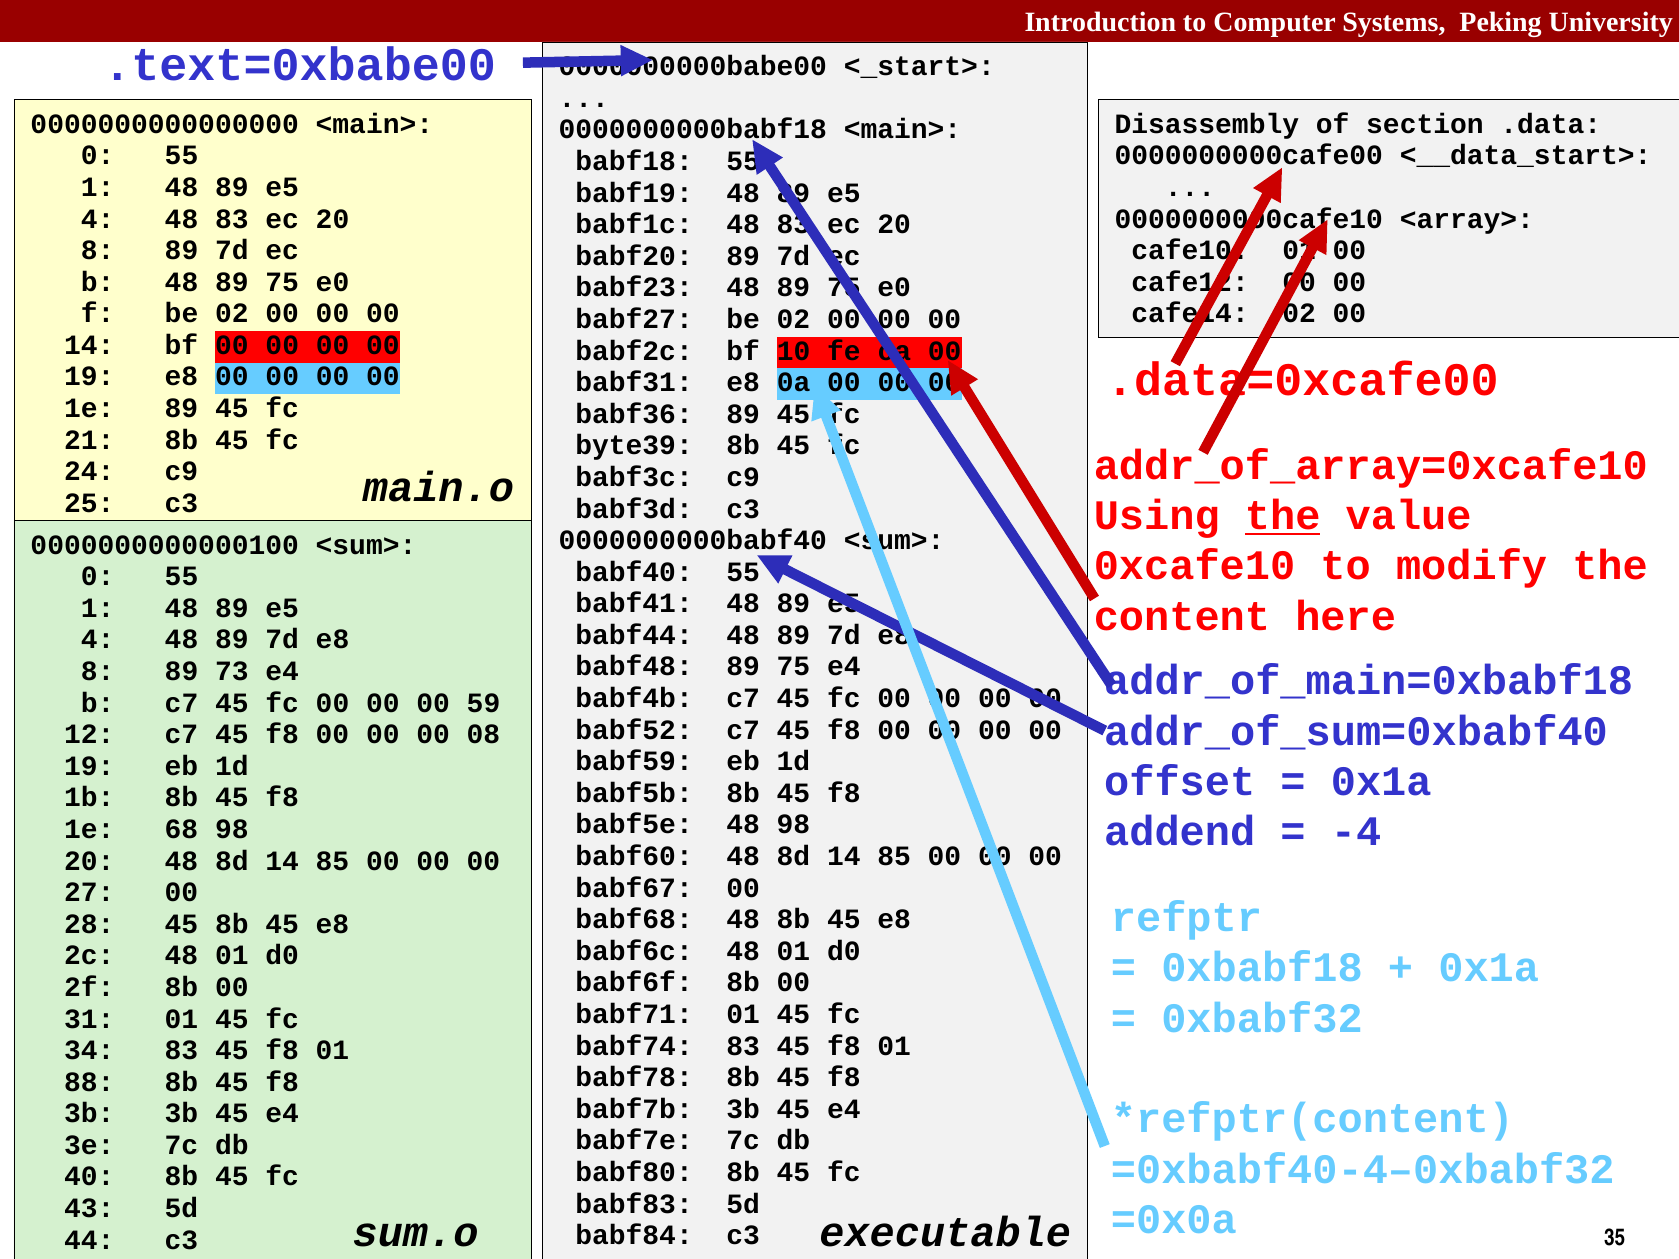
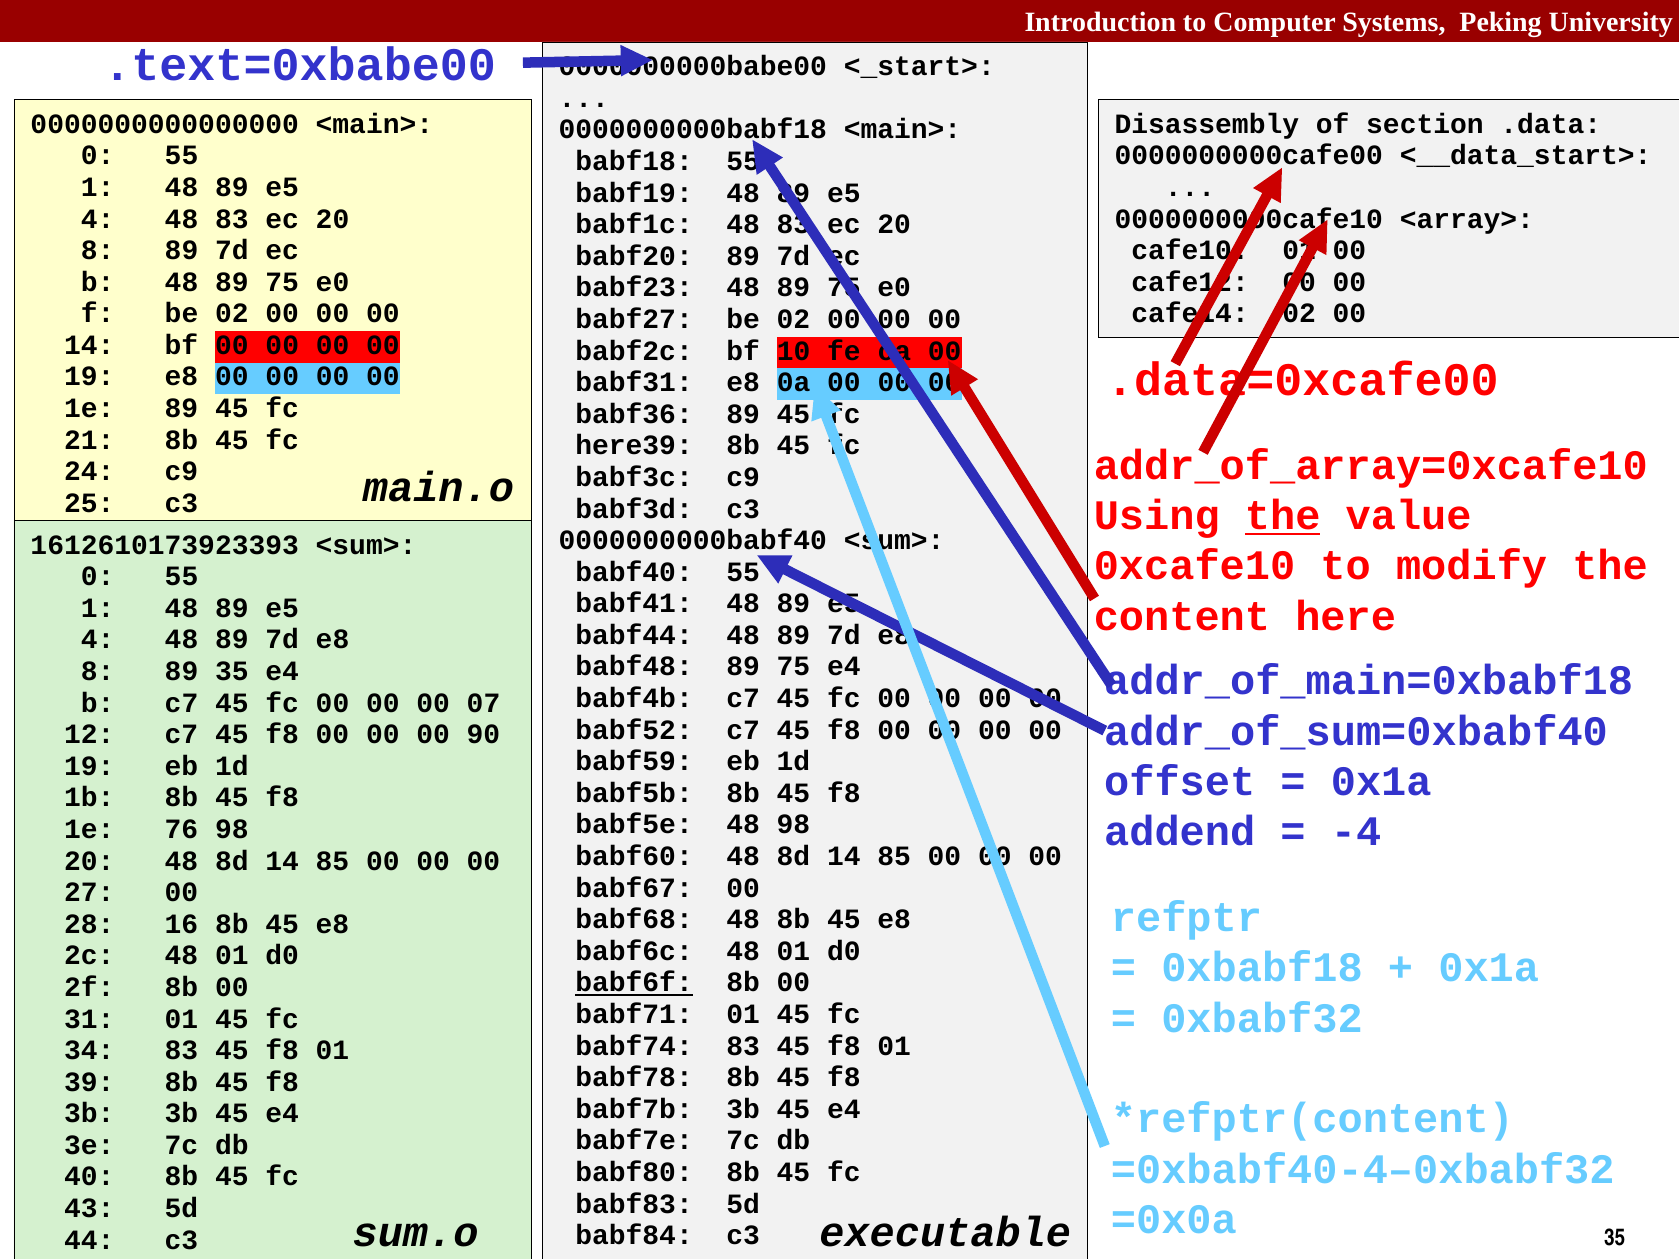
byte39: byte39 -> here39 (634, 446)
0000000000000100: 0000000000000100 -> 1612610173923393 (165, 545)
89 73: 73 -> 35 (232, 671)
59: 59 -> 07 (484, 703)
08: 08 -> 90 (483, 735)
68: 68 -> 76 (181, 829)
28 45: 45 -> 16 (181, 924)
babf6f underline: none -> present (634, 983)
88: 88 -> 39 (89, 1082)
